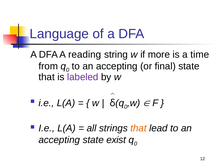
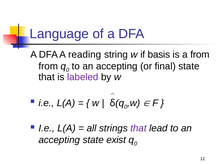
more: more -> basis (159, 54)
a time: time -> from (200, 54)
that colour: orange -> purple (138, 128)
